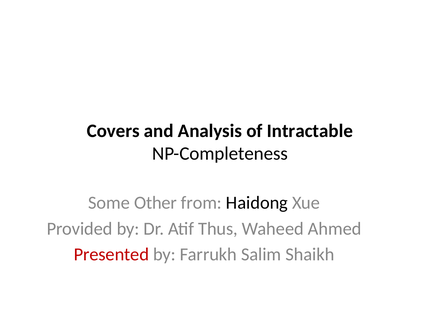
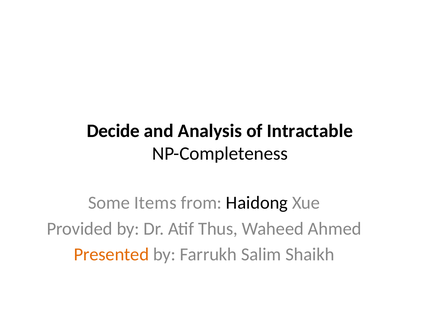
Covers: Covers -> Decide (113, 131)
Other: Other -> Items (155, 203)
Presented colour: red -> orange (111, 254)
